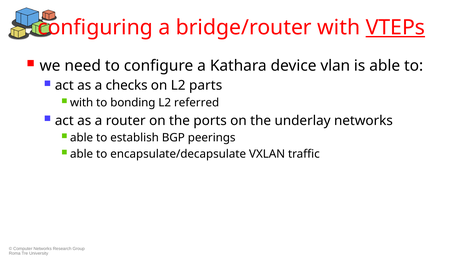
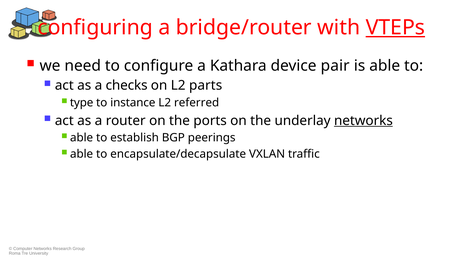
vlan: vlan -> pair (335, 66)
with: with -> type (82, 103)
bonding: bonding -> instance (133, 103)
networks underline: none -> present (363, 121)
